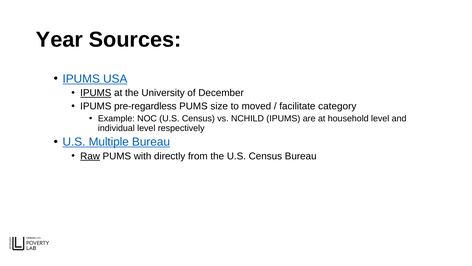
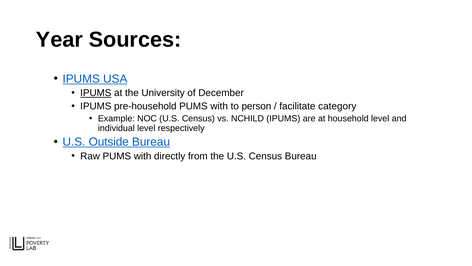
pre-regardless: pre-regardless -> pre-household (145, 106)
size: size -> with (219, 106)
moved: moved -> person (256, 106)
Multiple: Multiple -> Outside (109, 142)
Raw underline: present -> none (90, 156)
